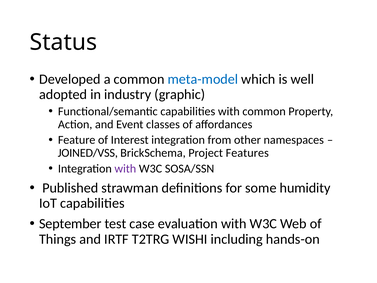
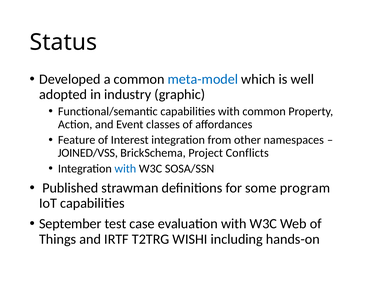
Features: Features -> Conflicts (247, 153)
with colour: purple -> blue (125, 168)
humidity: humidity -> program (305, 188)
